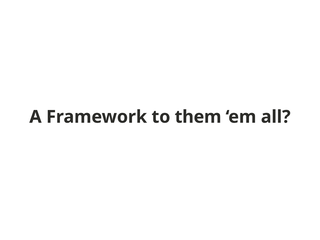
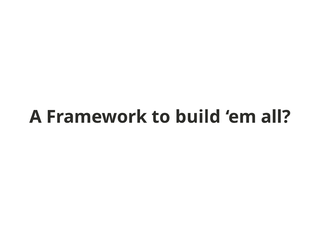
them: them -> build (198, 117)
